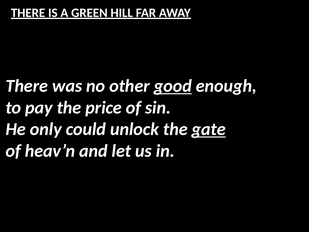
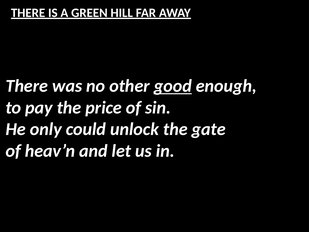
gate underline: present -> none (209, 129)
